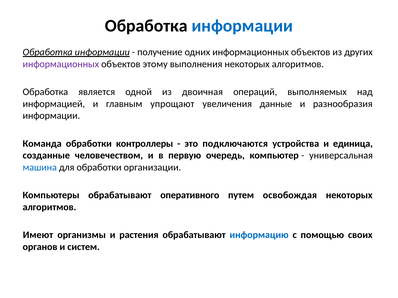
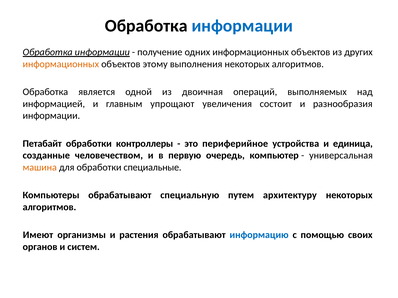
информационных colour: purple -> orange (61, 64)
данные: данные -> состоит (276, 104)
Команда: Команда -> Петабайт (42, 144)
подключаются: подключаются -> периферийное (235, 144)
машина colour: blue -> orange (40, 168)
организации: организации -> специальные (152, 168)
оперативного: оперативного -> специальную (190, 195)
освобождая: освобождая -> архитектуру (290, 195)
